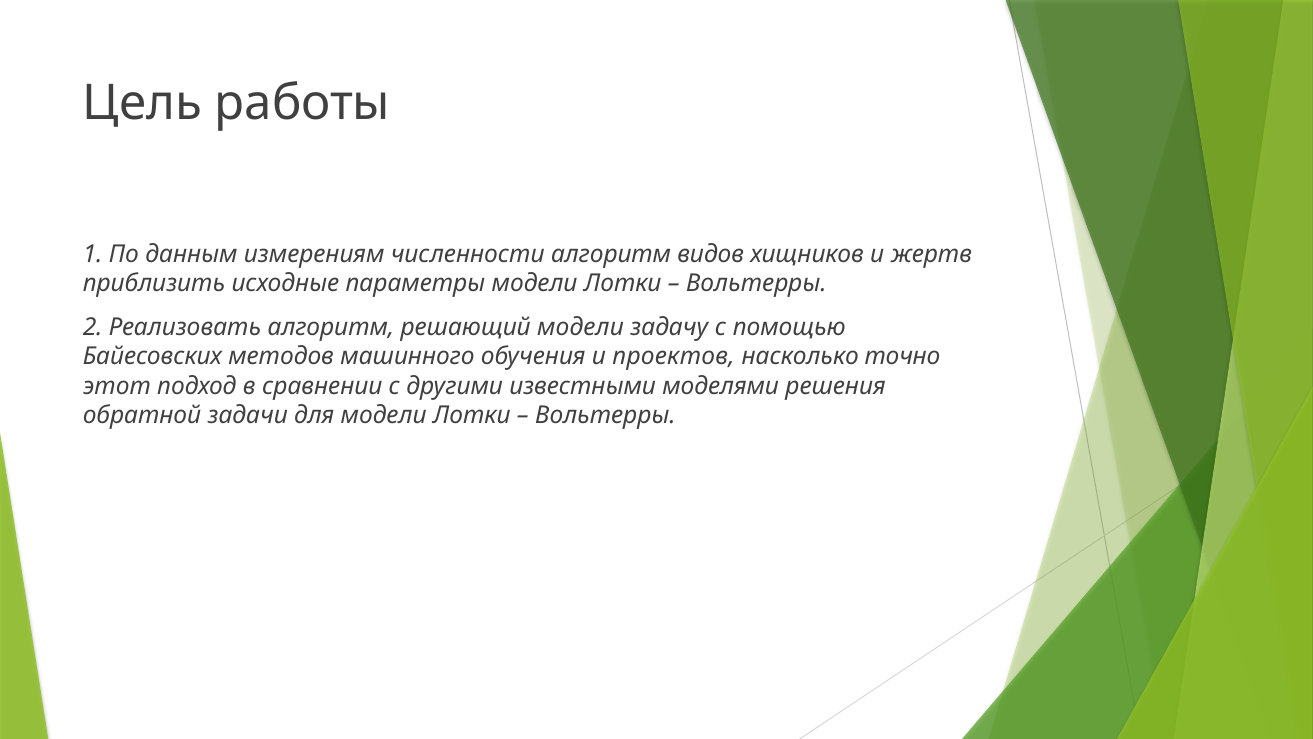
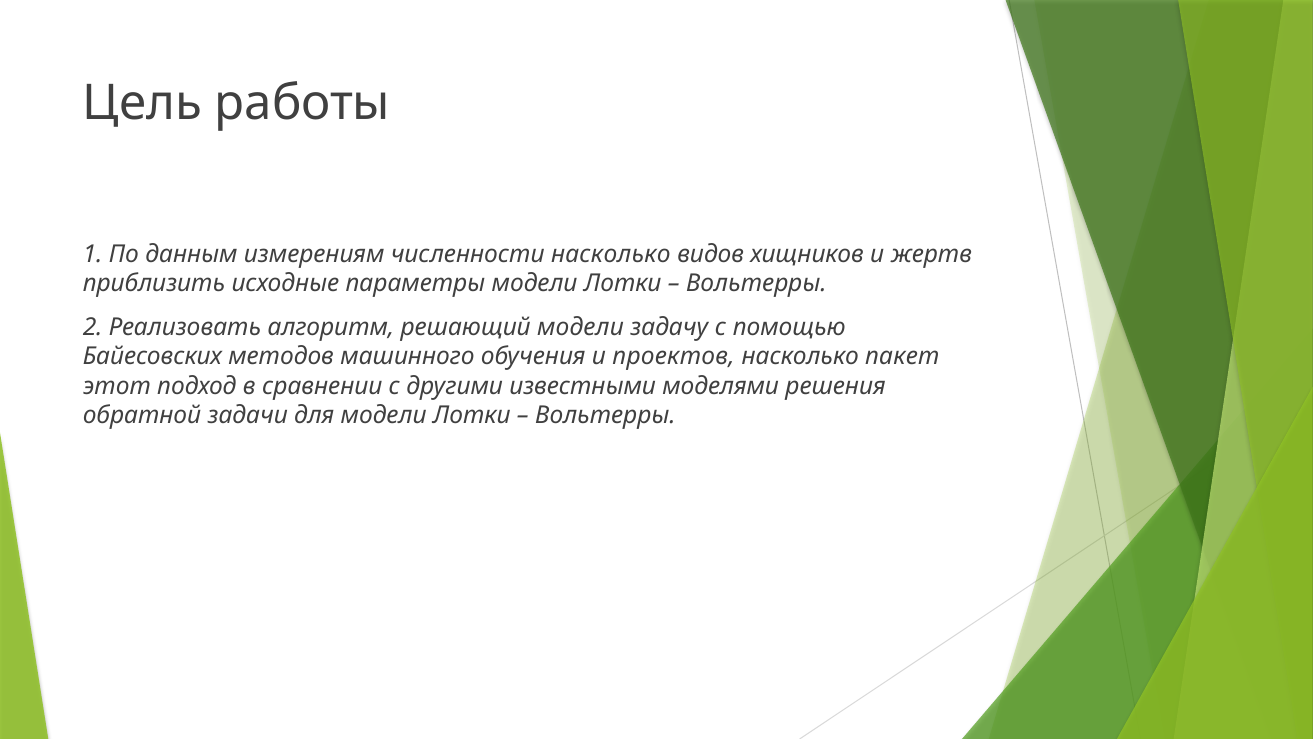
численности алгоритм: алгоритм -> насколько (611, 254)
точно: точно -> пакет (902, 356)
